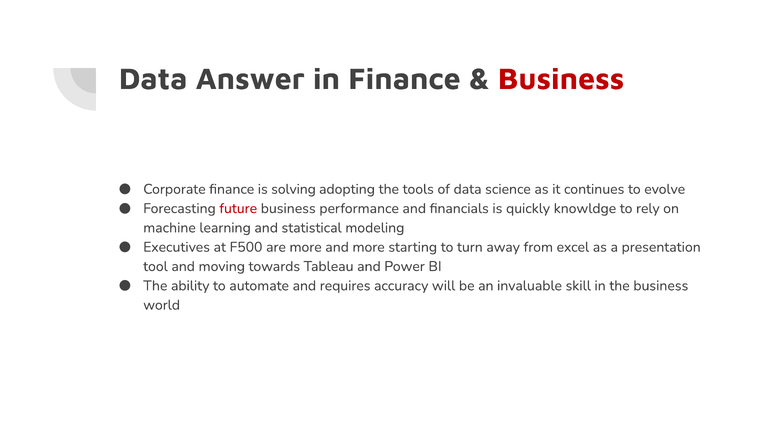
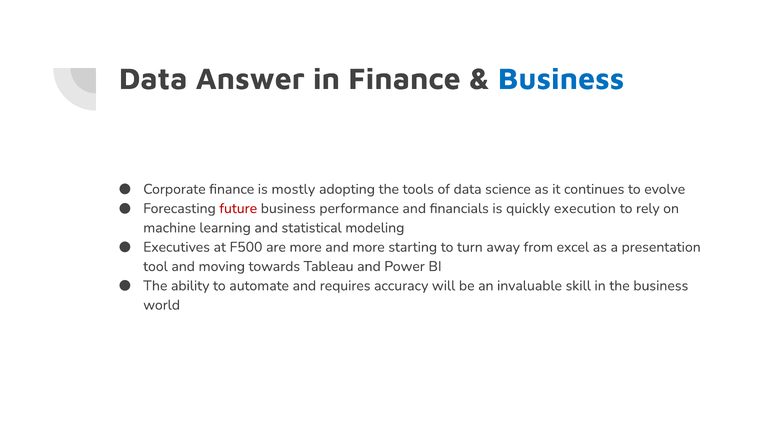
Business colour: red -> blue (561, 79)
solving: solving -> mostly (293, 189)
knowldge: knowldge -> execution (585, 209)
